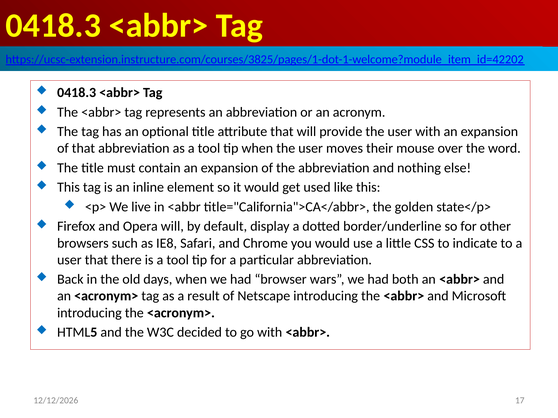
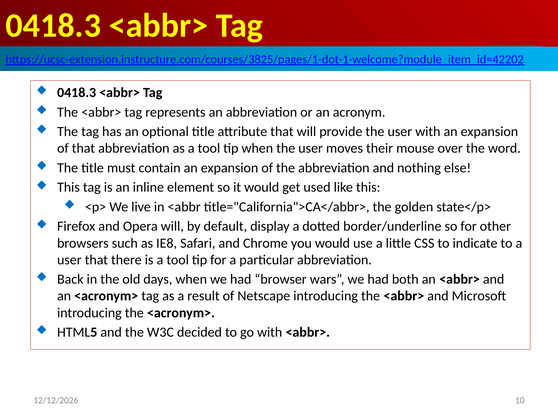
17: 17 -> 10 (520, 401)
